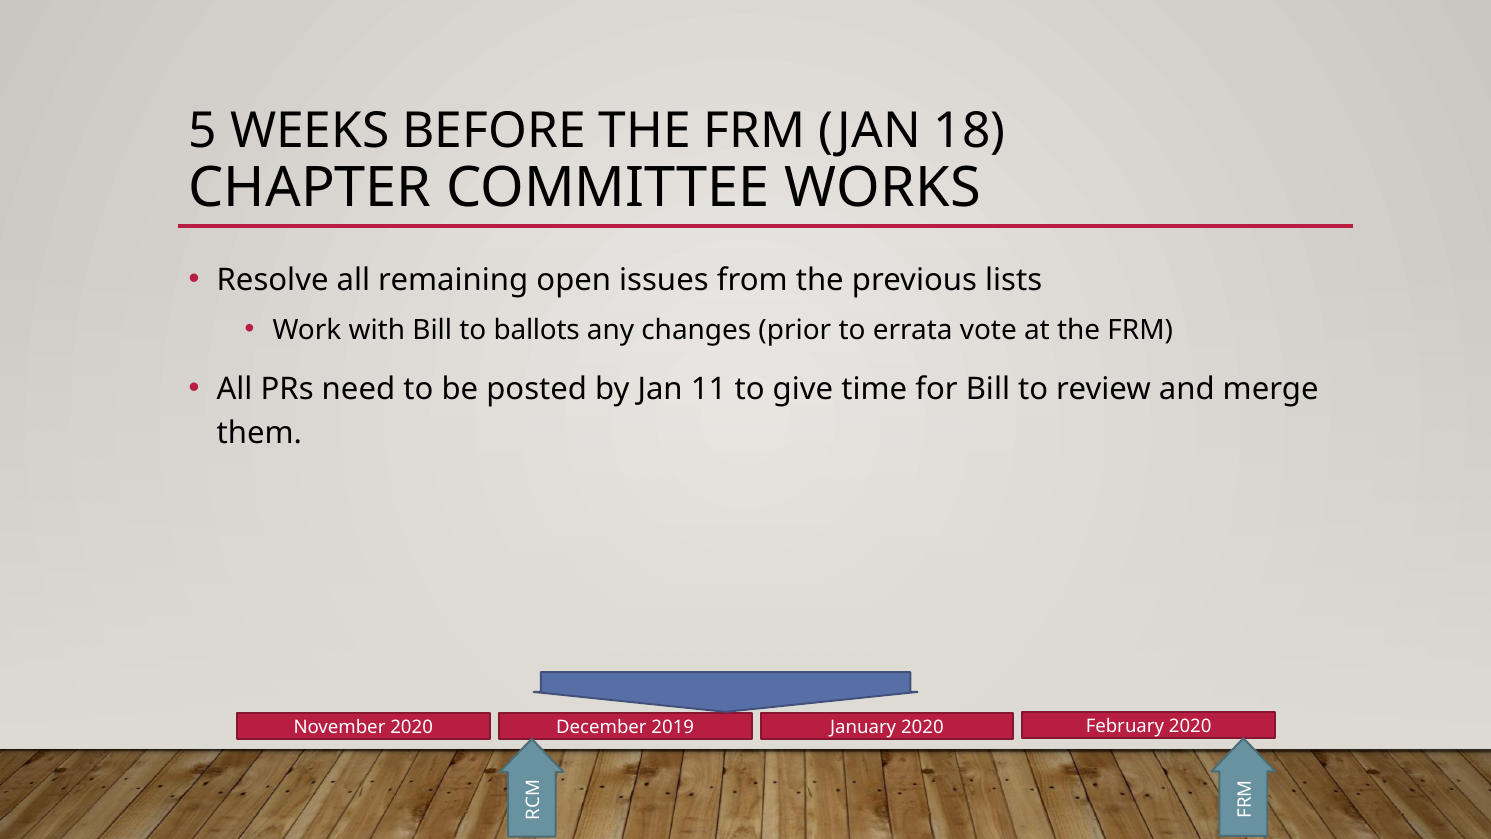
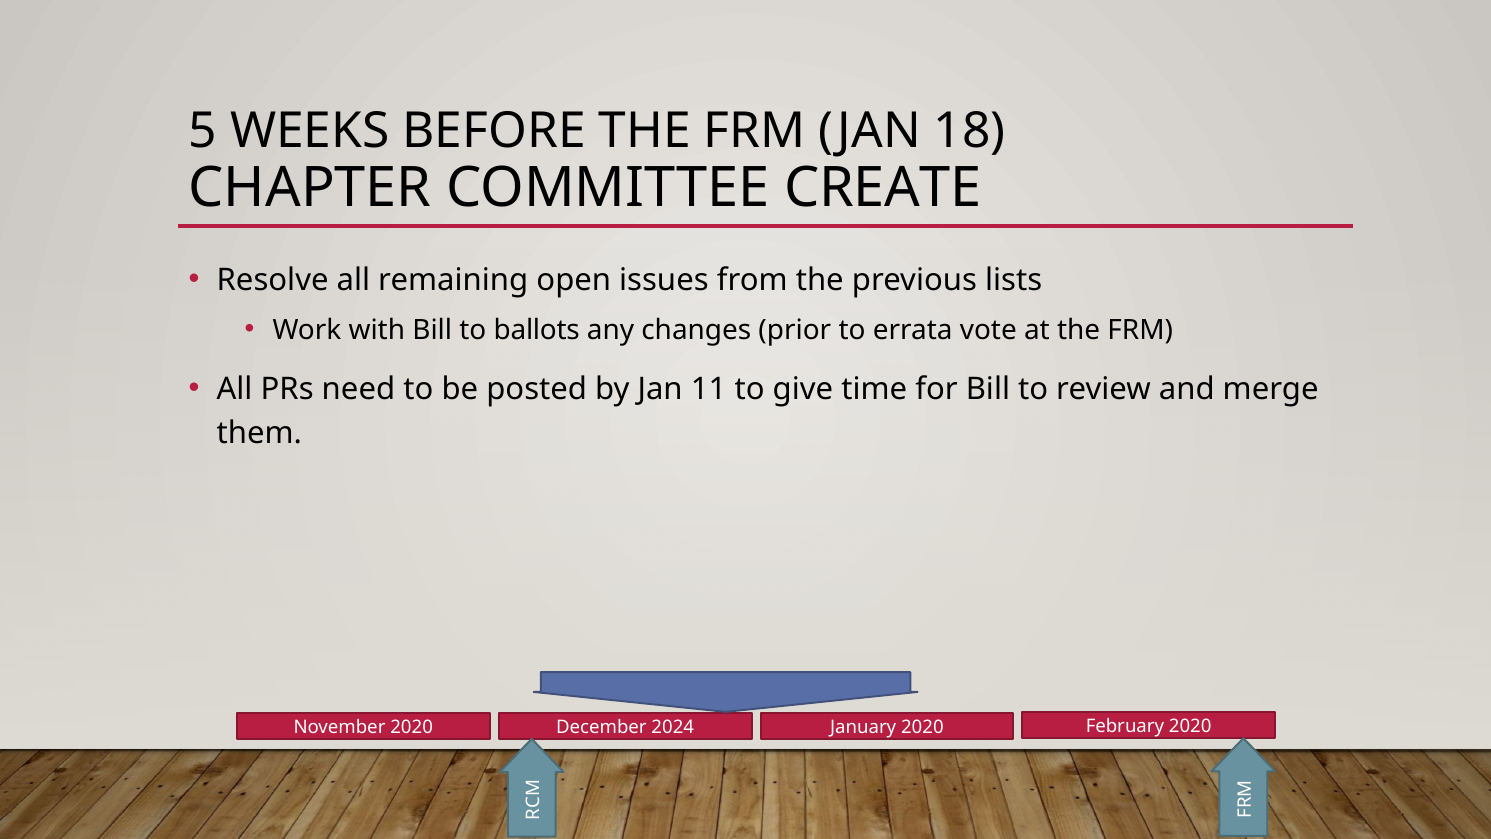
WORKS: WORKS -> CREATE (883, 188)
2019: 2019 -> 2024 (673, 727)
